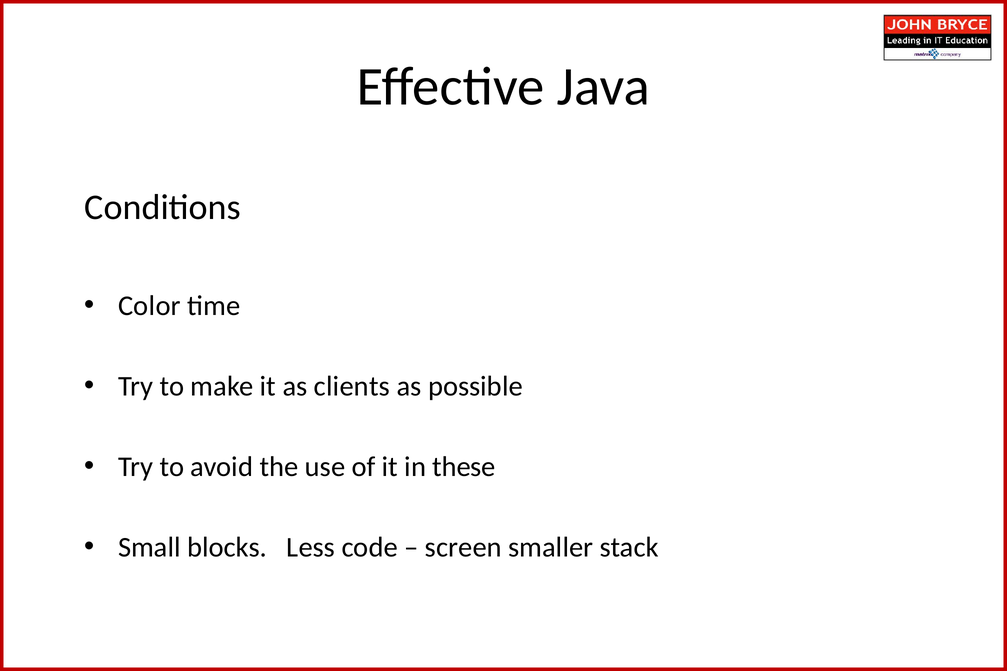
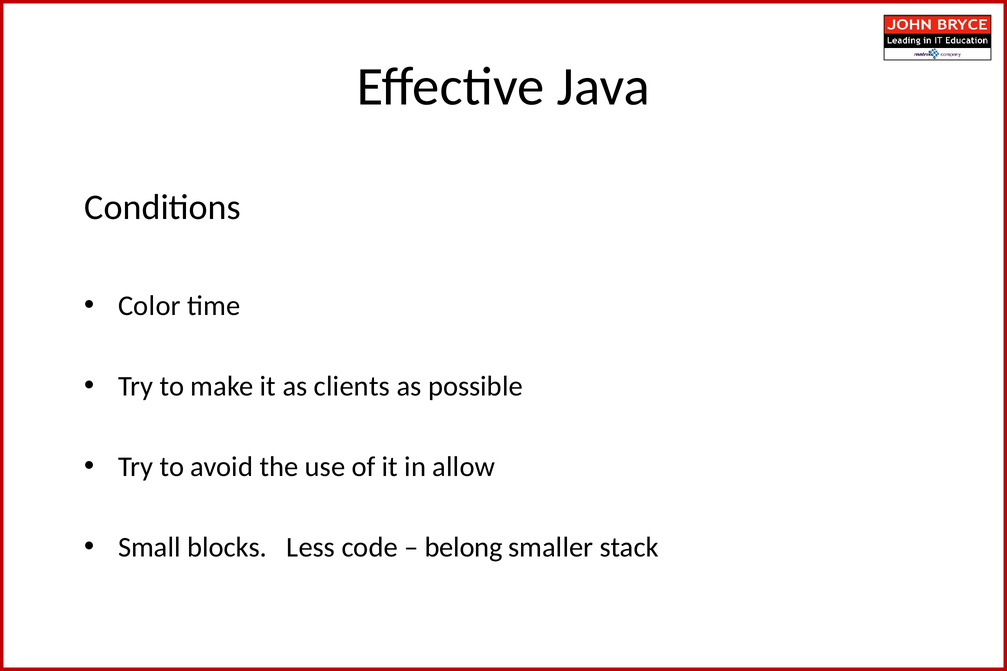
these: these -> allow (464, 467)
screen: screen -> belong (464, 548)
